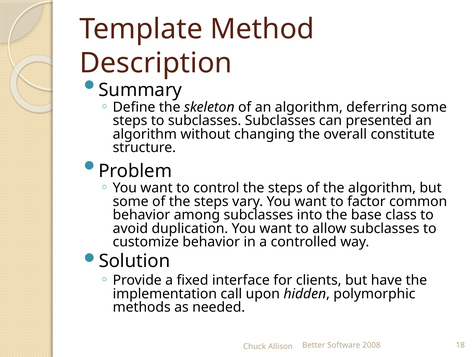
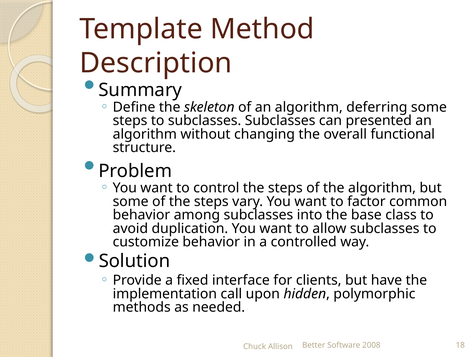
constitute: constitute -> functional (403, 134)
